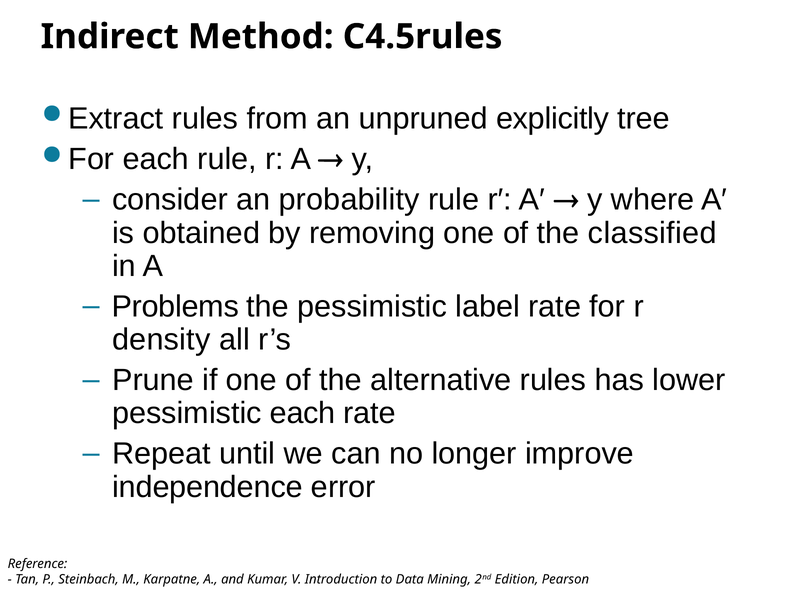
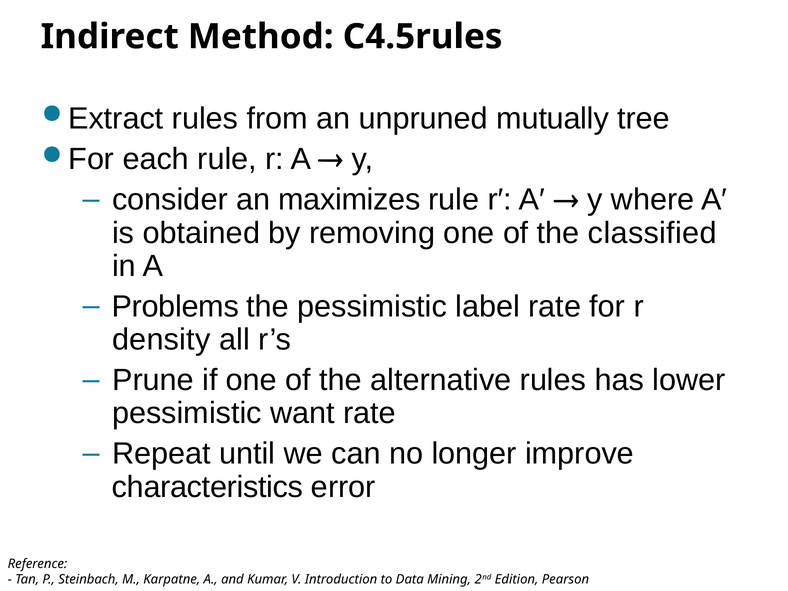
explicitly: explicitly -> mutually (553, 119)
probability: probability -> maximizes (349, 200)
pessimistic each: each -> want (302, 413)
independence: independence -> characteristics (208, 487)
